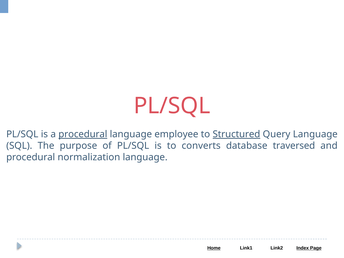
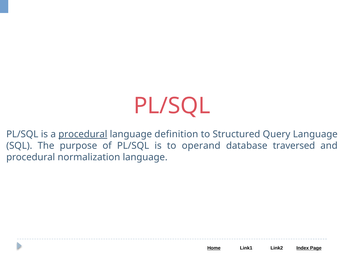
employee: employee -> definition (176, 134)
Structured underline: present -> none (236, 134)
converts: converts -> operand (201, 146)
